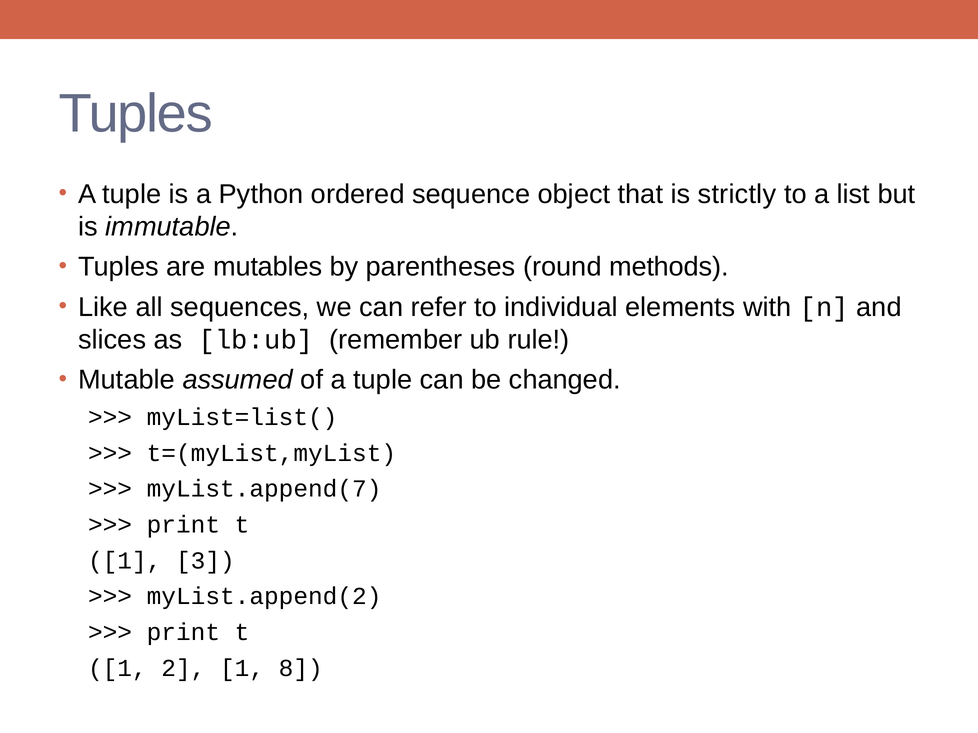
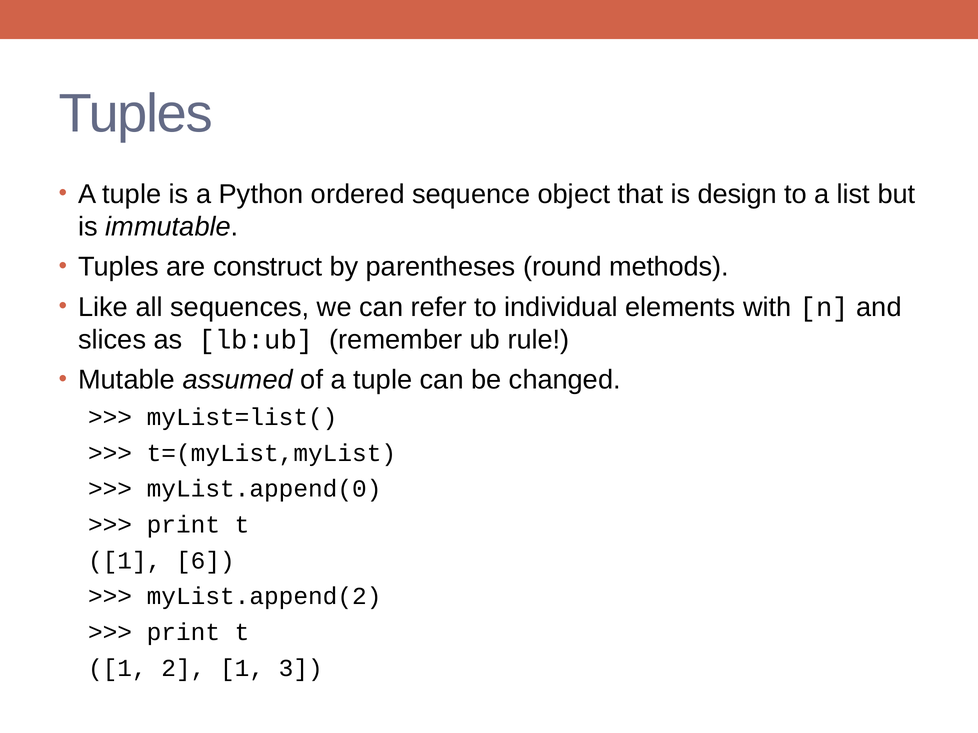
strictly: strictly -> design (737, 194)
mutables: mutables -> construct (268, 267)
myList.append(7: myList.append(7 -> myList.append(0 (264, 489)
3: 3 -> 6 (205, 561)
8: 8 -> 3 (301, 668)
